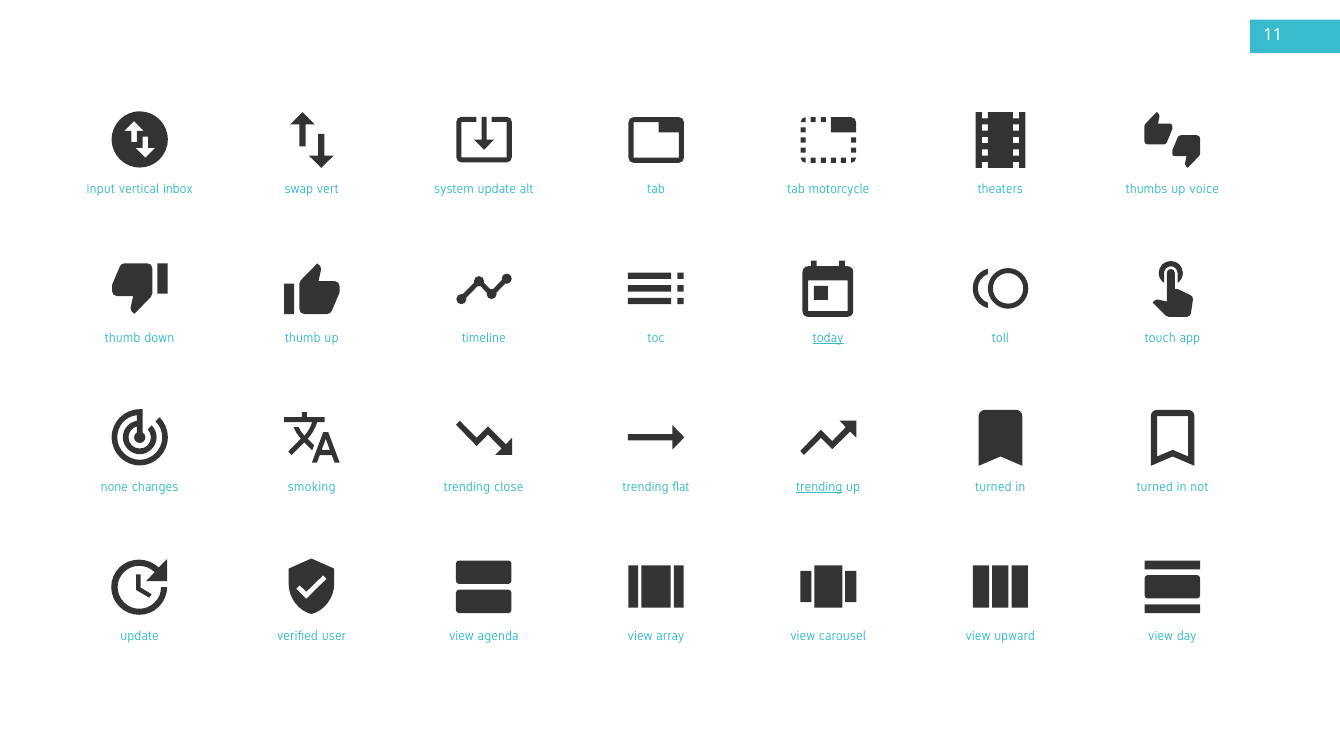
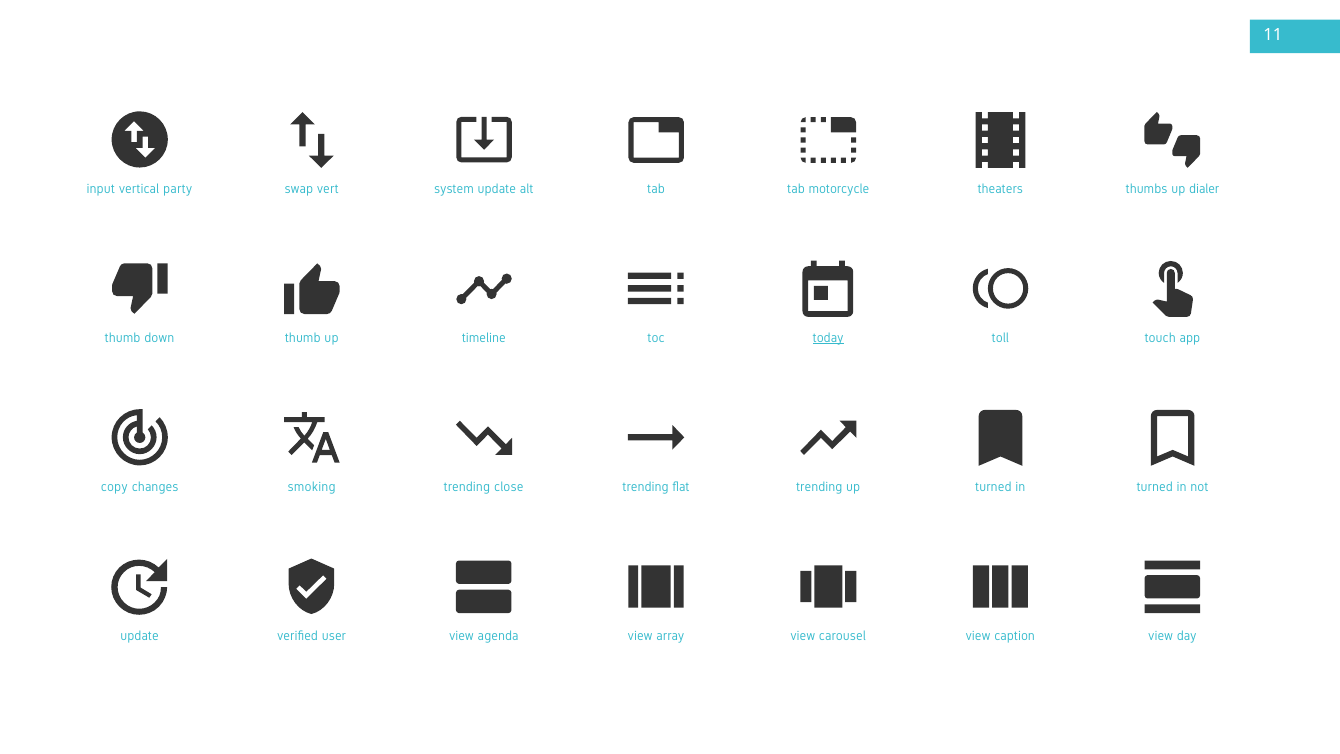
inbox: inbox -> party (178, 189)
voice: voice -> dialer (1204, 189)
none: none -> copy (114, 487)
trending underline: present -> none (819, 487)
upward: upward -> caption (1015, 635)
